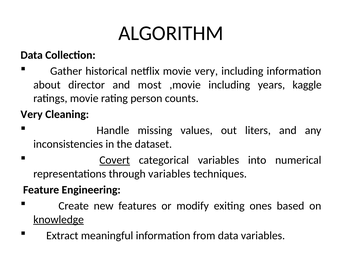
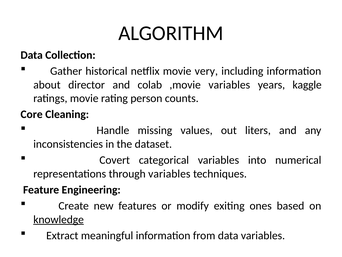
most: most -> colab (150, 85)
,movie including: including -> variables (229, 85)
Very: Very -> Core (32, 114)
Covert underline: present -> none (115, 160)
